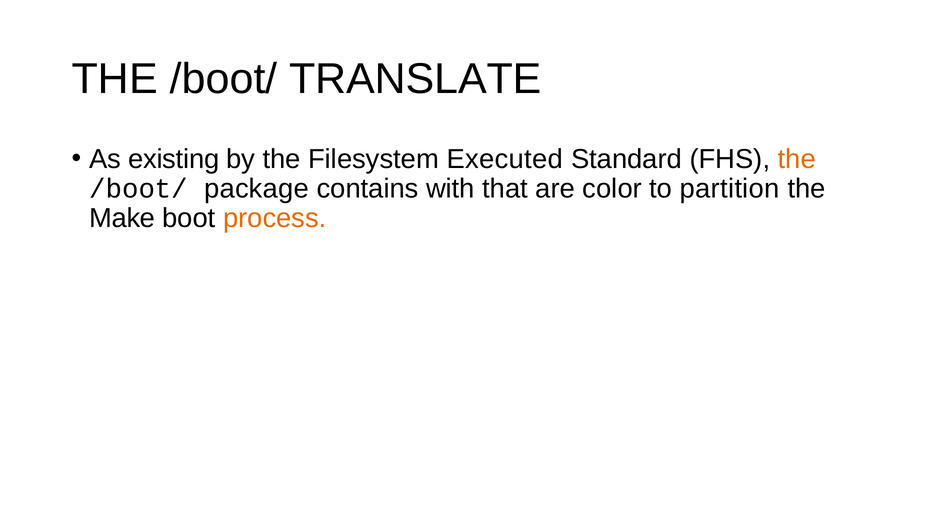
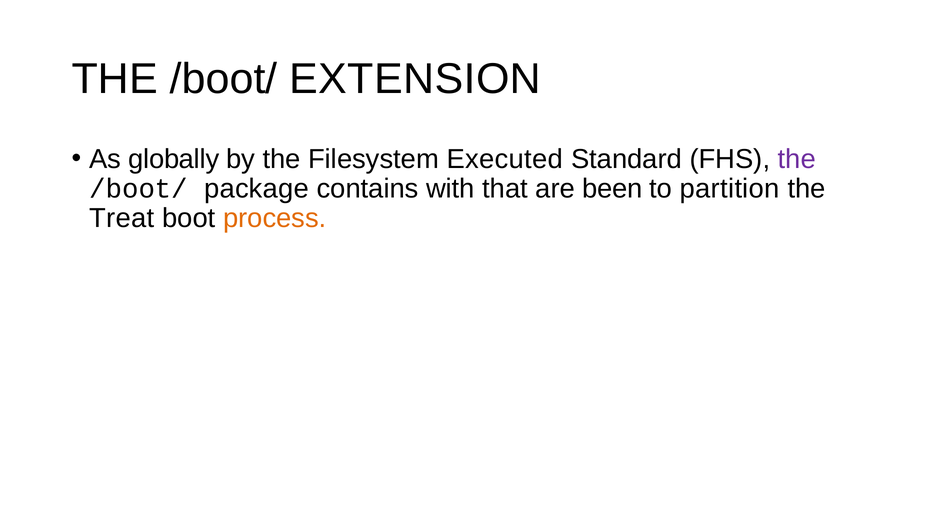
TRANSLATE: TRANSLATE -> EXTENSION (415, 79)
existing: existing -> globally (174, 159)
the colour: orange -> purple (797, 159)
color: color -> been (612, 189)
Make: Make -> Treat (122, 218)
